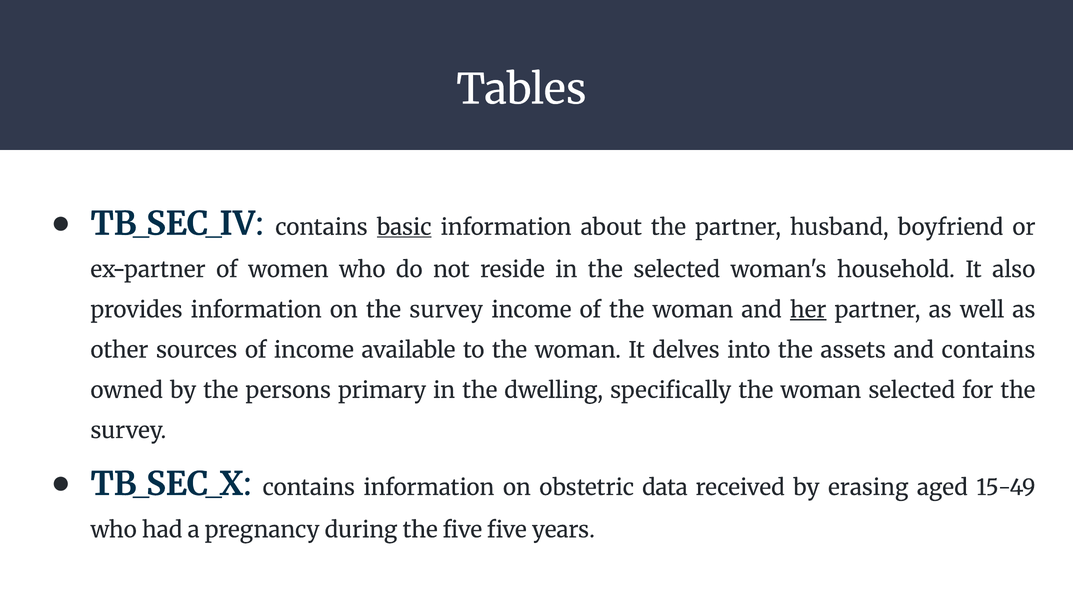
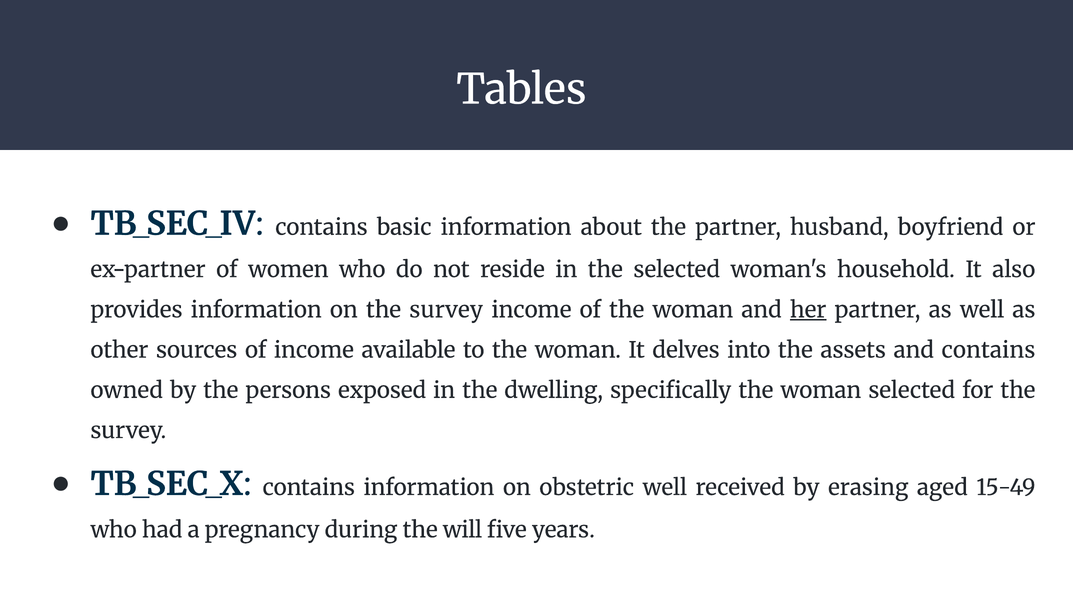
basic underline: present -> none (404, 227)
primary: primary -> exposed (382, 390)
obstetric data: data -> well (665, 487)
the five: five -> will (462, 530)
